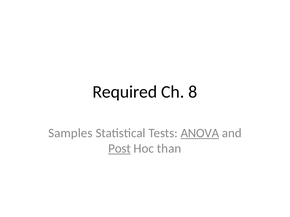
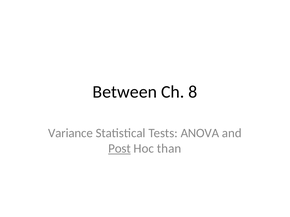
Required: Required -> Between (125, 92)
Samples: Samples -> Variance (71, 133)
ANOVA underline: present -> none (200, 133)
